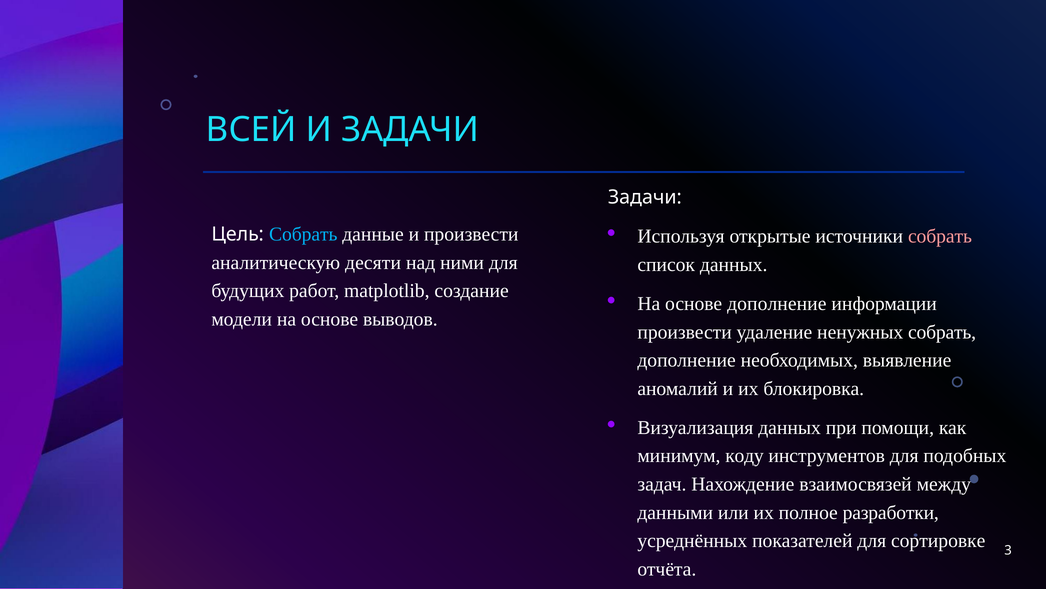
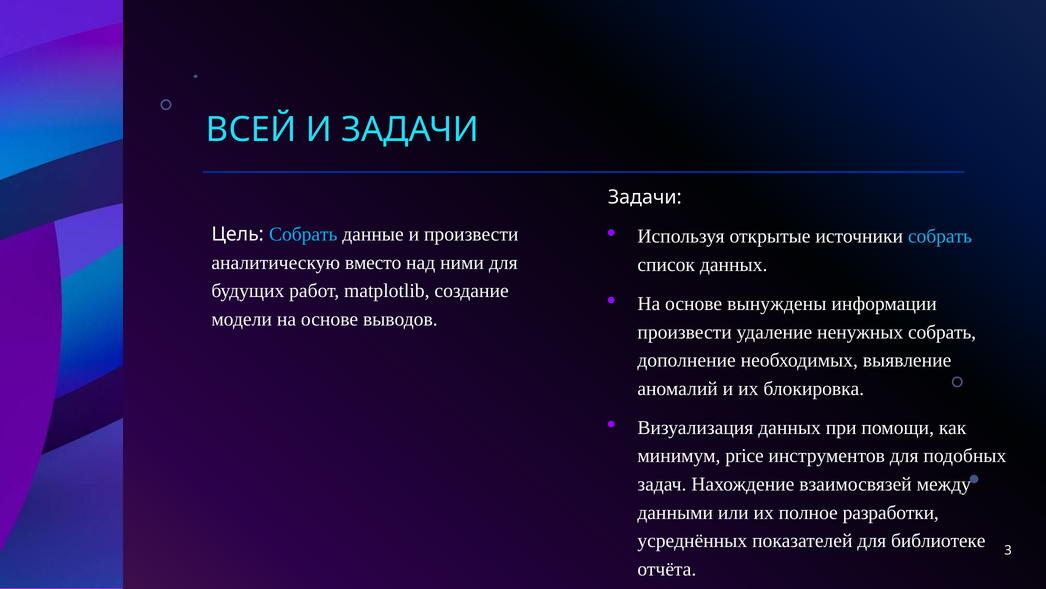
собрать colour: pink -> light blue (940, 236)
десяти: десяти -> вместо (373, 262)
основе дополнение: дополнение -> вынуждены (777, 303)
коду: коду -> price (745, 456)
сортировке: сортировке -> библиотеке (938, 540)
